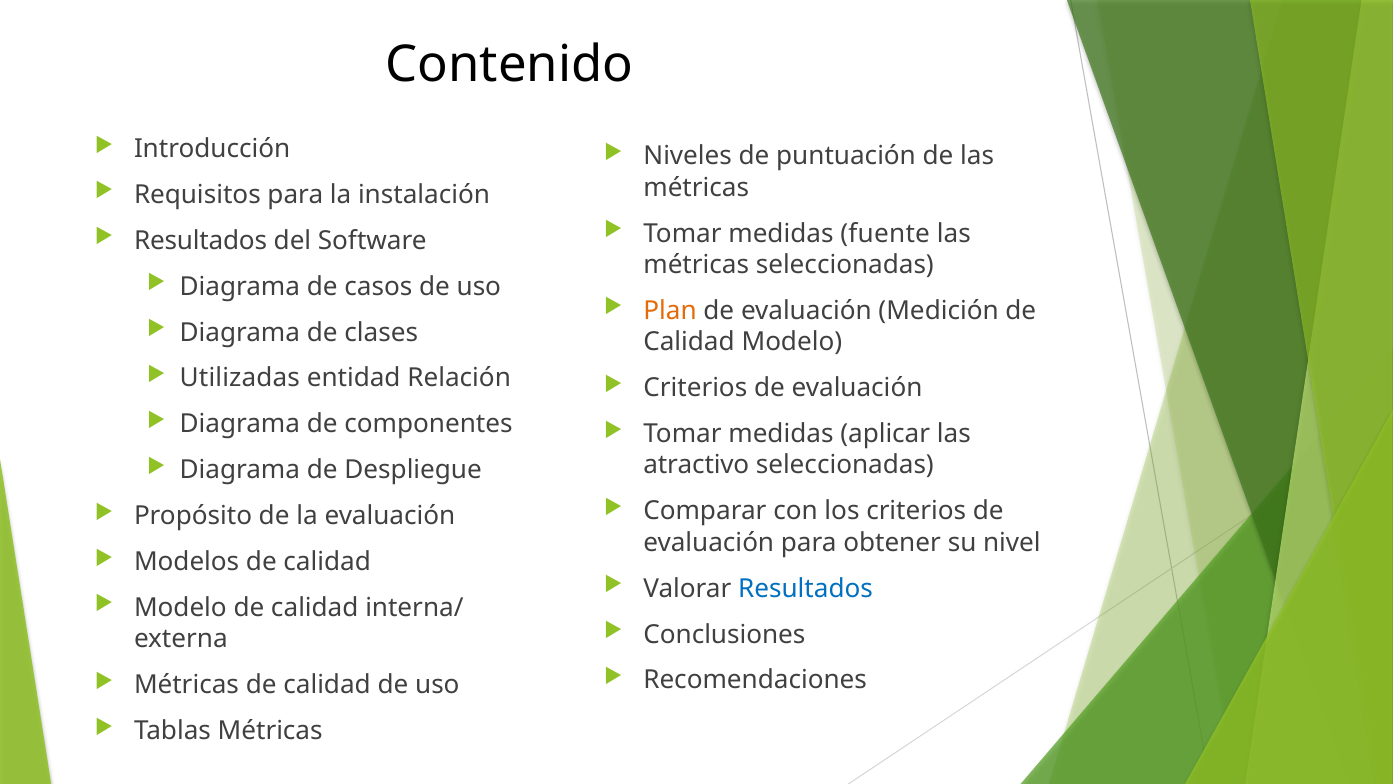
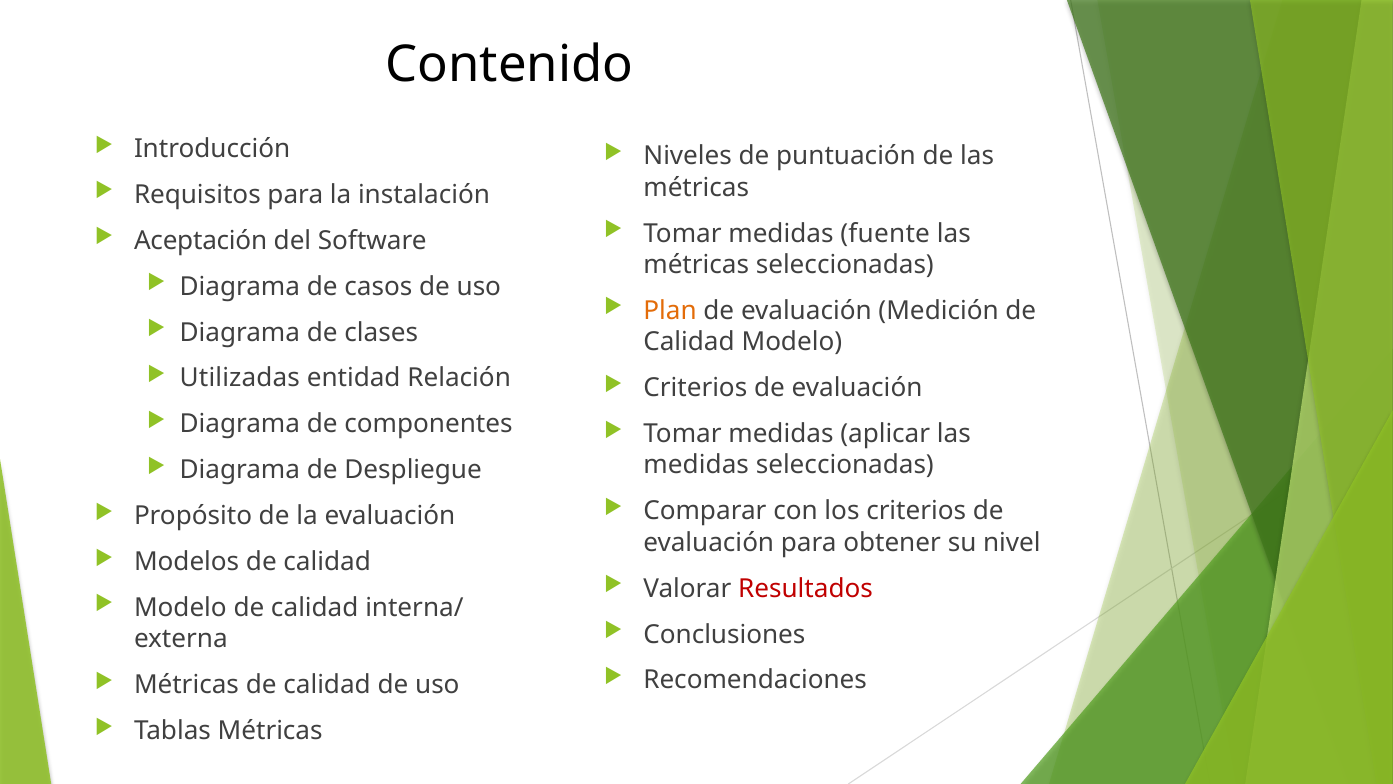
Resultados: Resultados -> Aceptación (201, 241)
atractivo: atractivo -> medidas (696, 465)
Resultados colour: blue -> red (806, 588)
